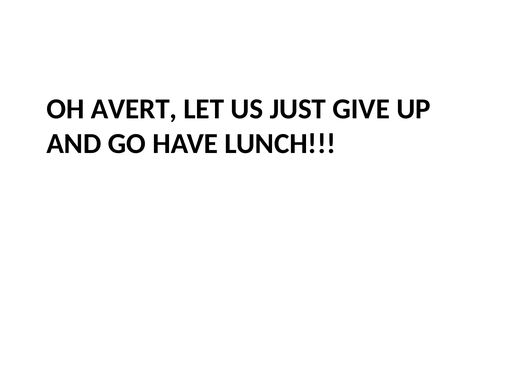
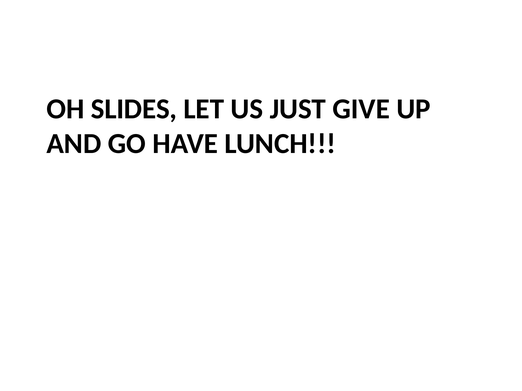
AVERT: AVERT -> SLIDES (134, 109)
